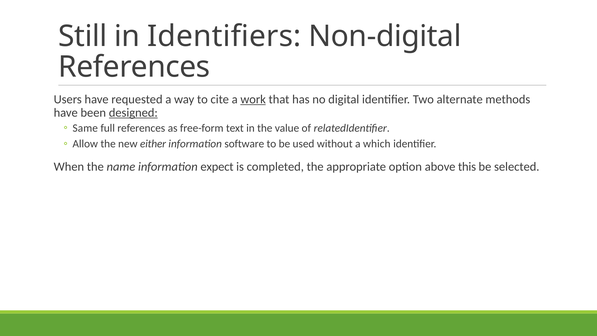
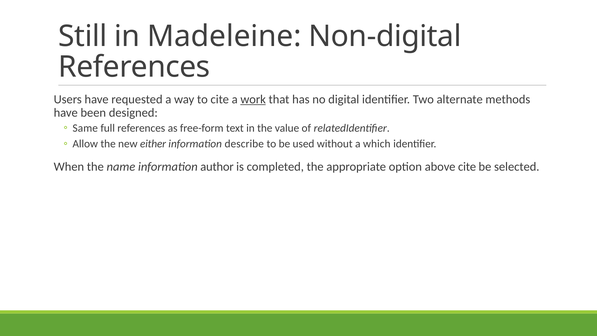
Identifiers: Identifiers -> Madeleine (224, 36)
designed underline: present -> none (133, 113)
software: software -> describe (244, 144)
expect: expect -> author (217, 166)
above this: this -> cite (467, 166)
